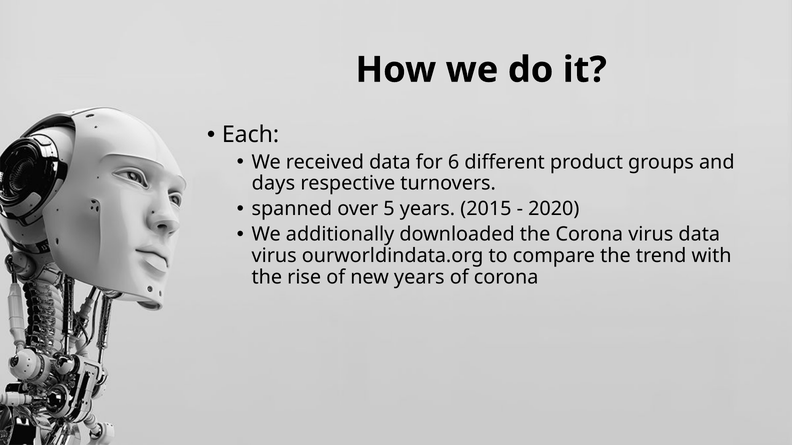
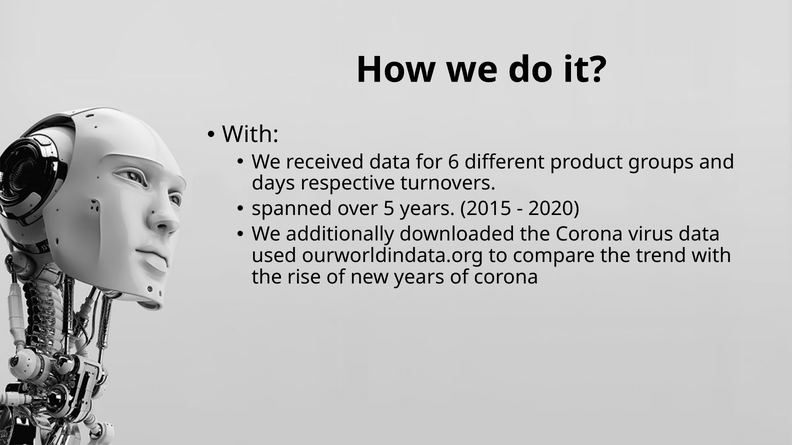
Each: Each -> With (250, 135)
virus: virus -> used (274, 256)
